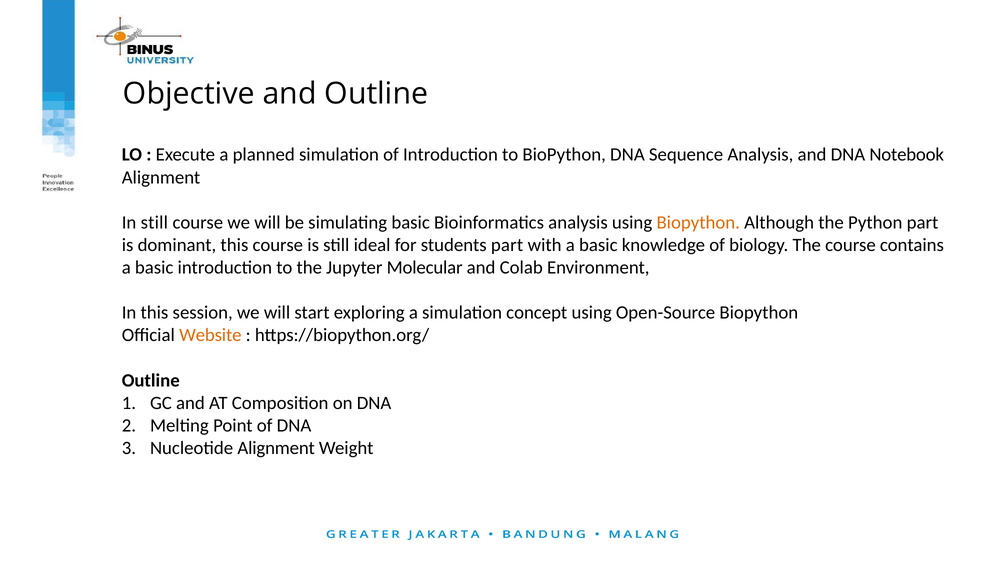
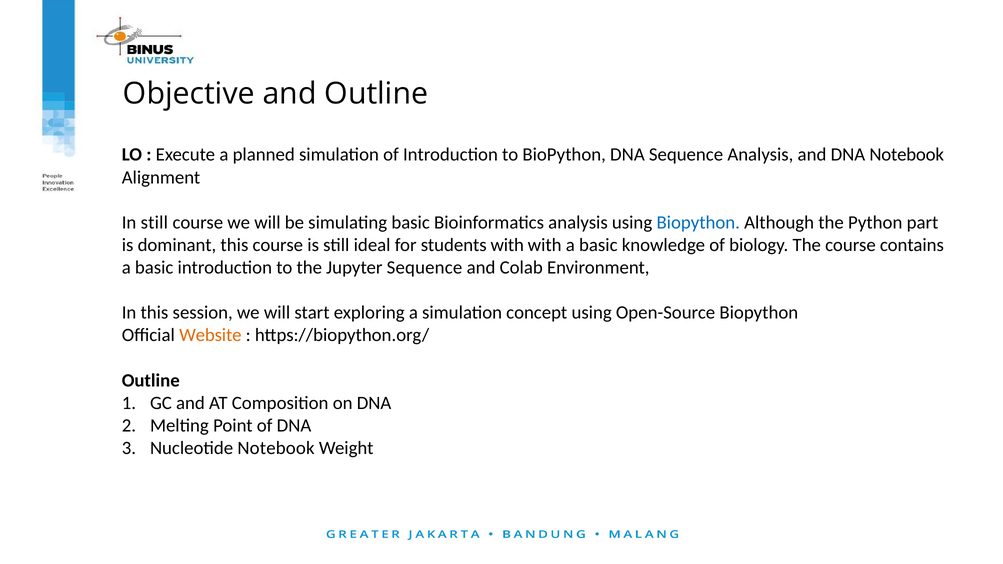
Biopython colour: orange -> blue (698, 223)
students part: part -> with (507, 245)
Jupyter Molecular: Molecular -> Sequence (424, 268)
Nucleotide Alignment: Alignment -> Notebook (276, 448)
